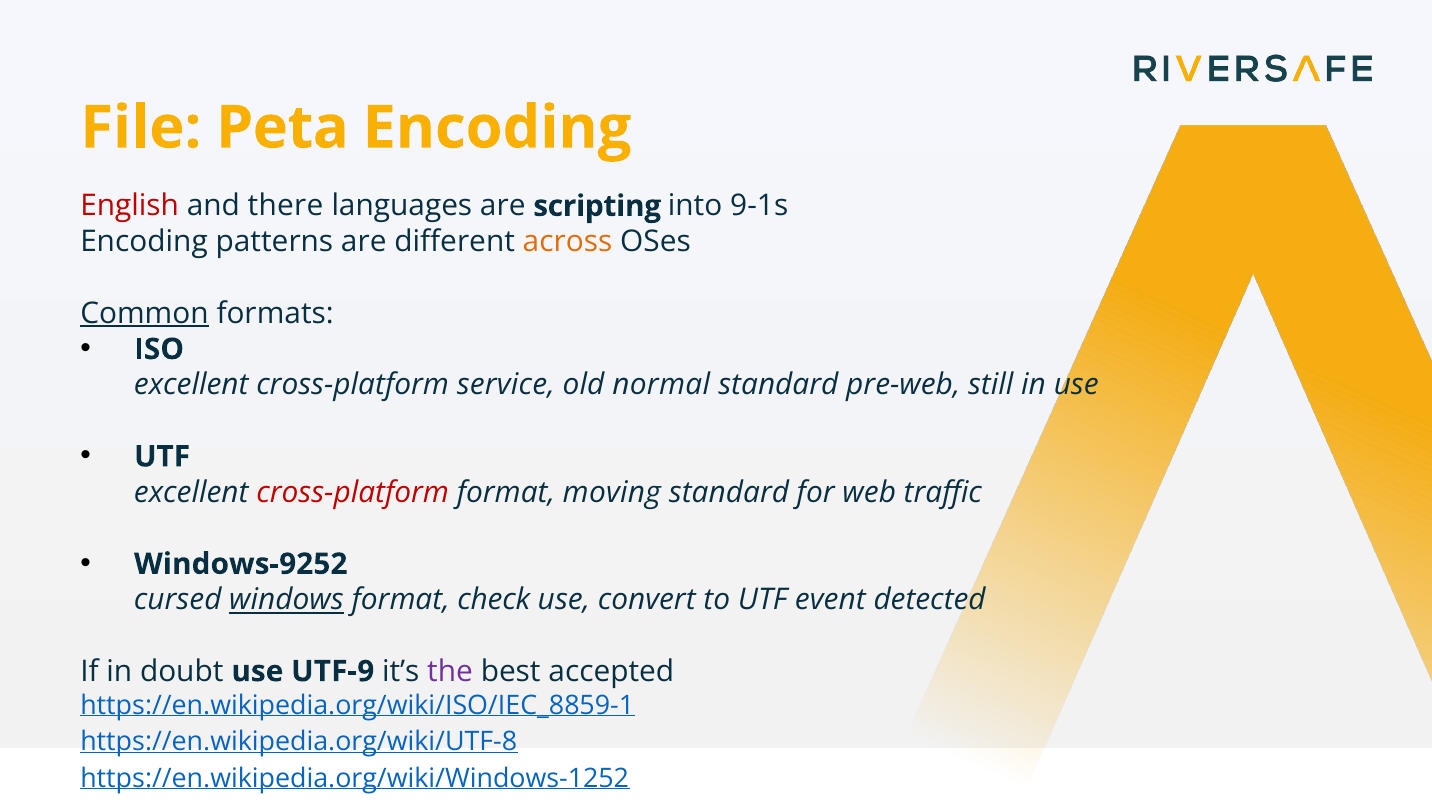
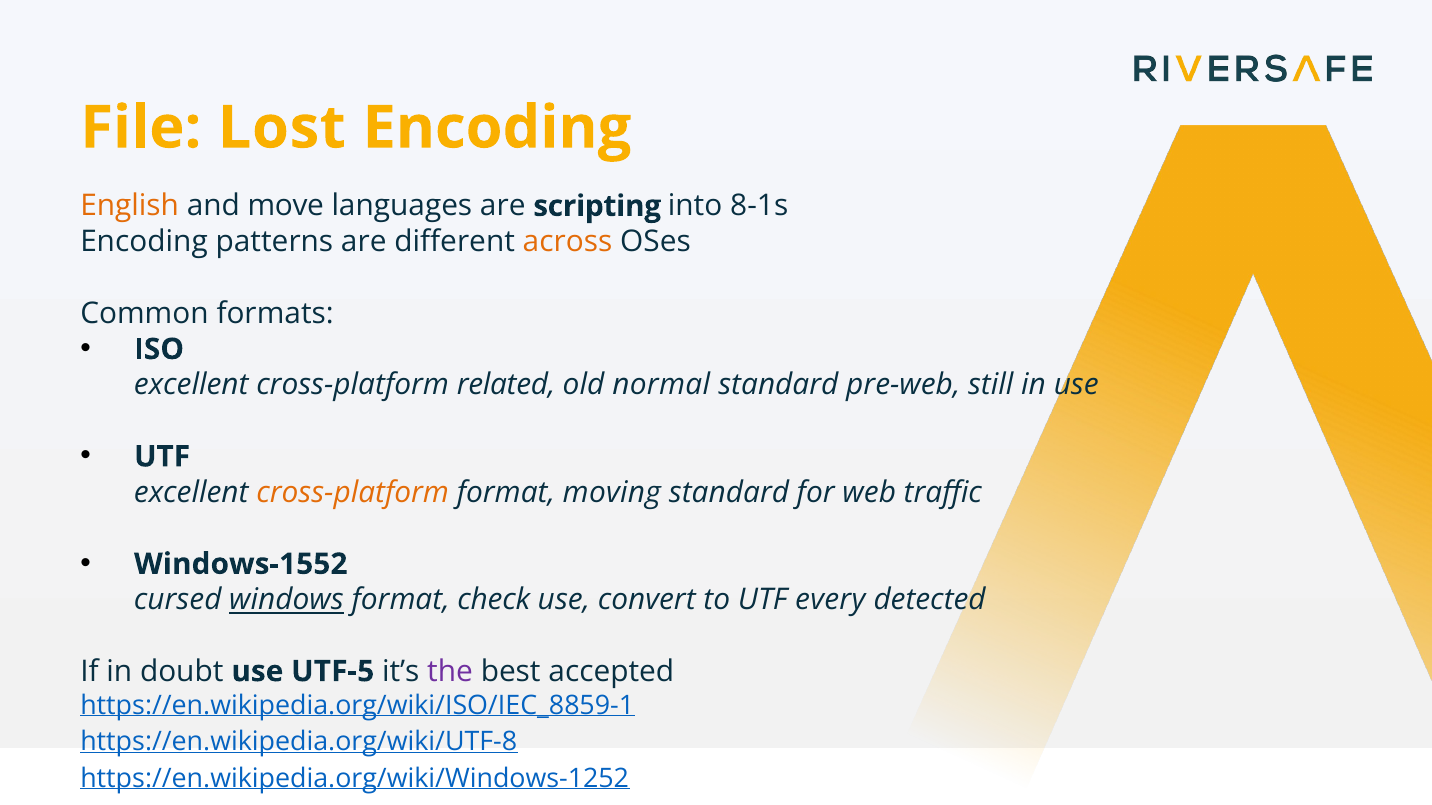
Peta: Peta -> Lost (282, 128)
English colour: red -> orange (130, 206)
there: there -> move (286, 206)
9-1s: 9-1s -> 8-1s (759, 206)
Common underline: present -> none (144, 314)
service: service -> related (506, 385)
cross-platform colour: red -> orange (353, 493)
Windows-9252: Windows-9252 -> Windows-1552 (241, 564)
event: event -> every (830, 600)
UTF-9: UTF-9 -> UTF-5 (333, 672)
